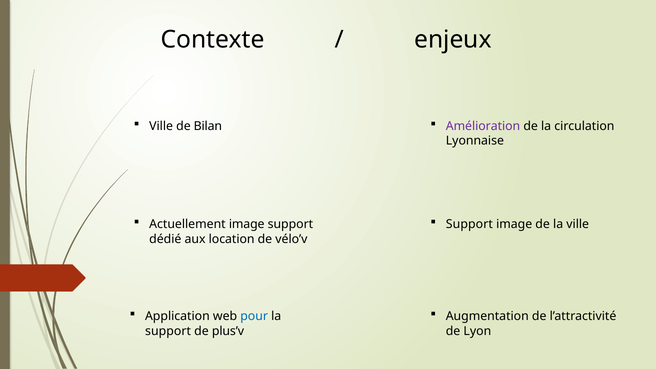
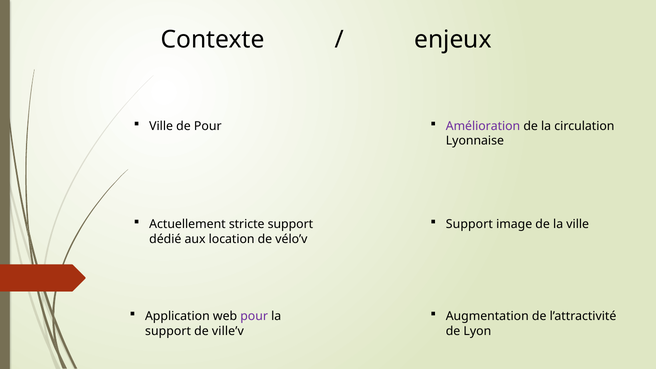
de Bilan: Bilan -> Pour (208, 126)
Actuellement image: image -> stricte (247, 224)
pour colour: blue -> purple (254, 316)
plus’v: plus’v -> ville’v (228, 331)
